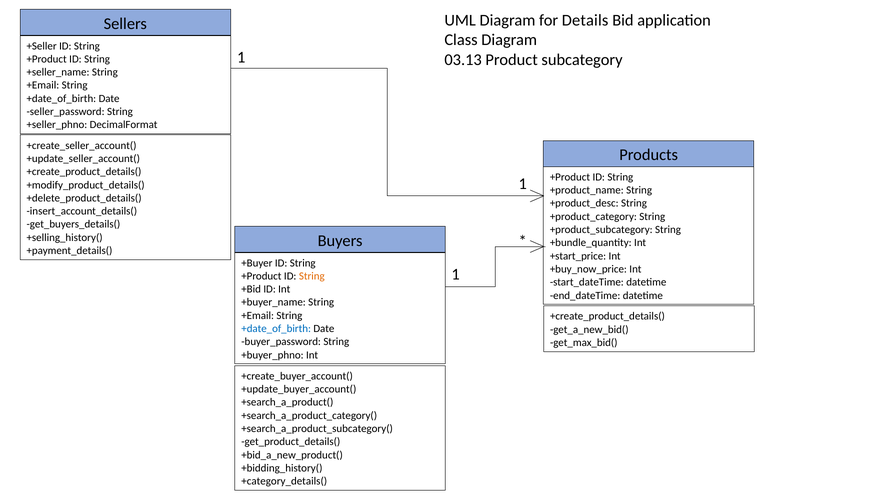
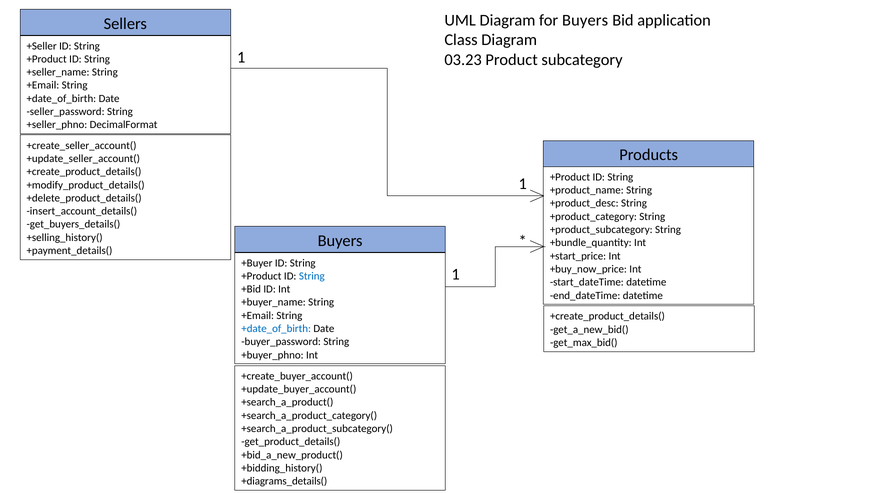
for Details: Details -> Buyers (585, 20)
03.13: 03.13 -> 03.23 (463, 60)
String colour: orange -> blue (312, 276)
+category_details(: +category_details( -> +diagrams_details( (284, 481)
